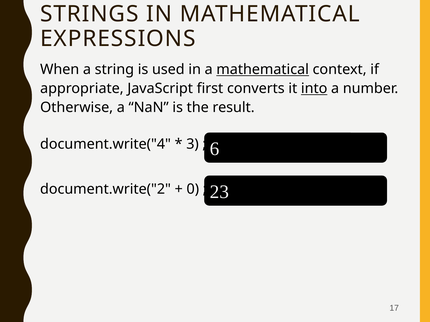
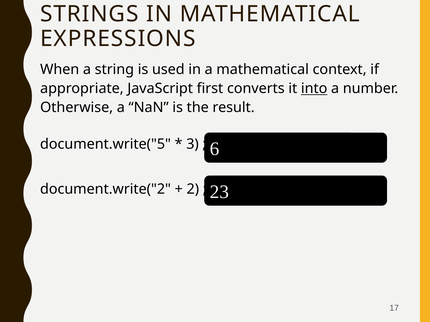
mathematical underline: present -> none (263, 70)
document.write("4: document.write("4 -> document.write("5 (105, 144)
0: 0 -> 2 (193, 189)
